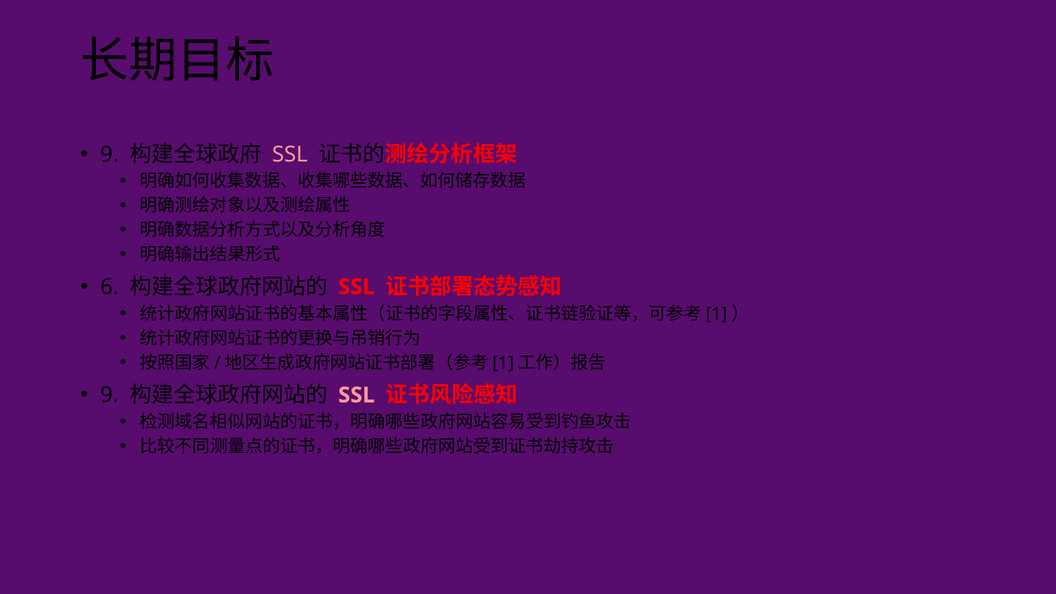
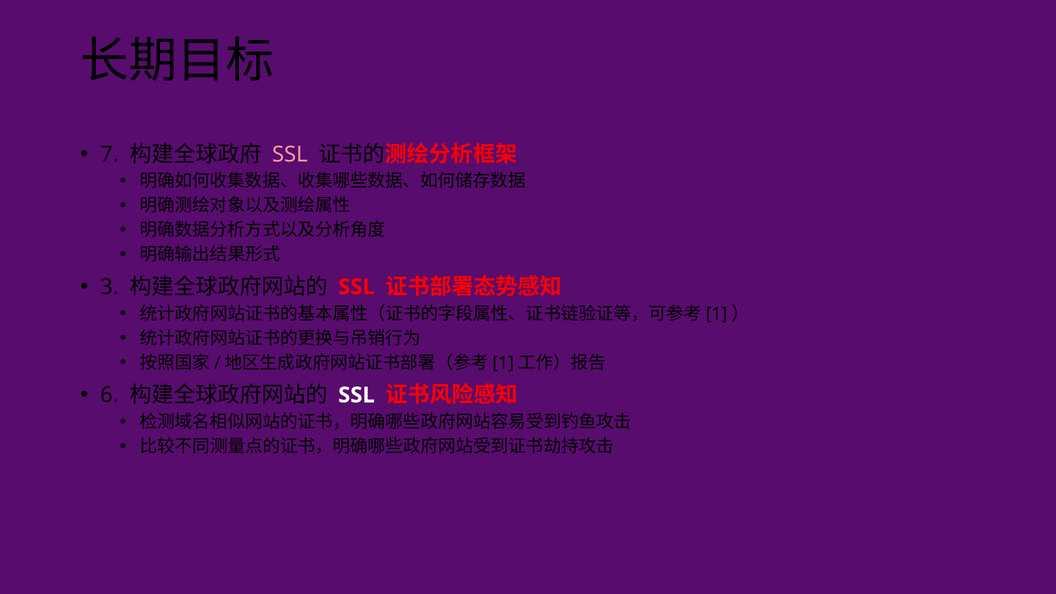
9: 9 -> 7 (109, 154)
6: 6 -> 3 (109, 287)
9: 9 -> 6 (109, 395)
SSL colour: pink -> white (356, 395)
